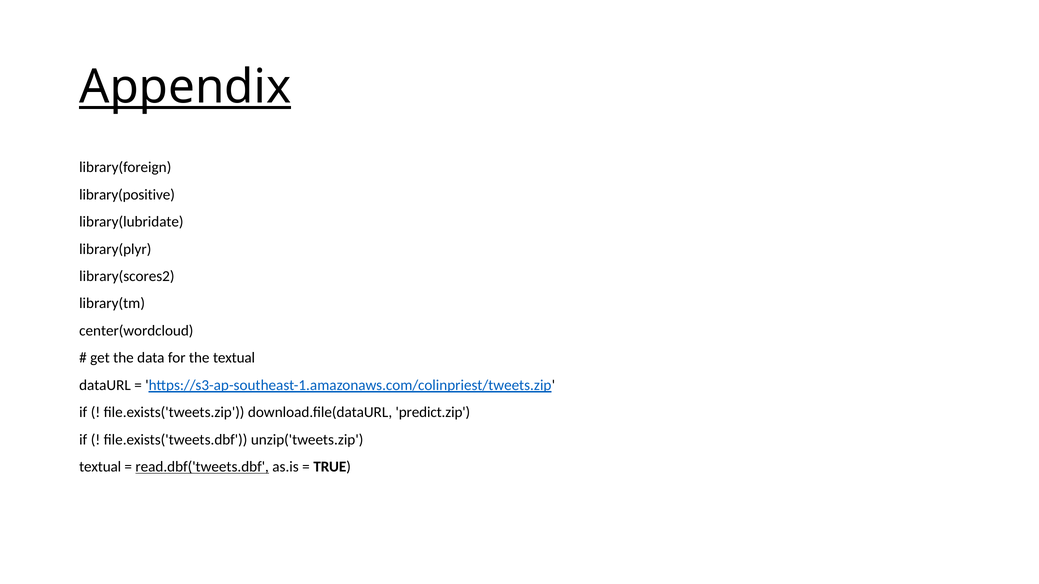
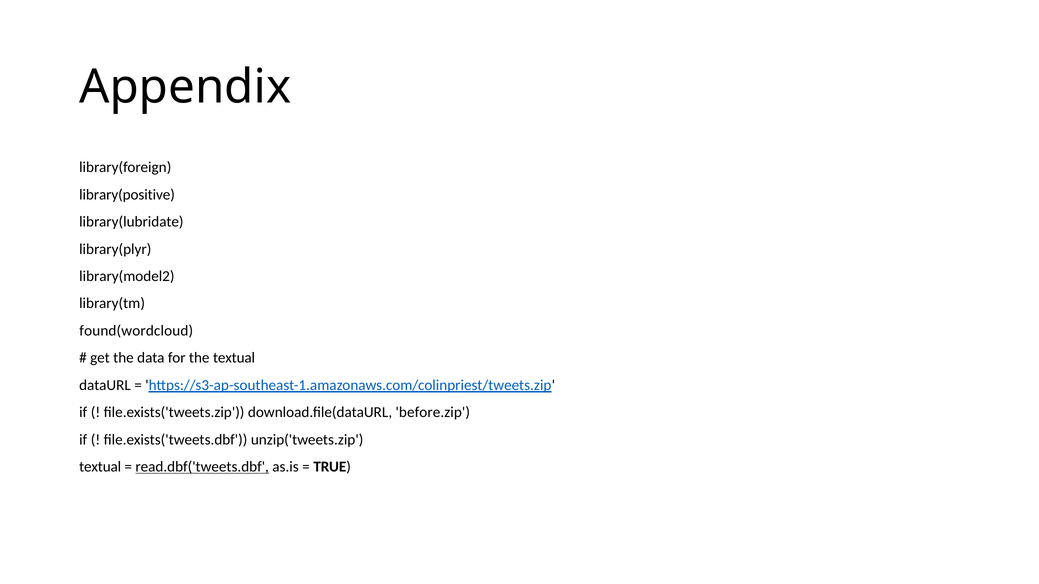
Appendix underline: present -> none (185, 87)
library(scores2: library(scores2 -> library(model2 (127, 276)
center(wordcloud: center(wordcloud -> found(wordcloud (136, 331)
predict.zip: predict.zip -> before.zip (433, 413)
